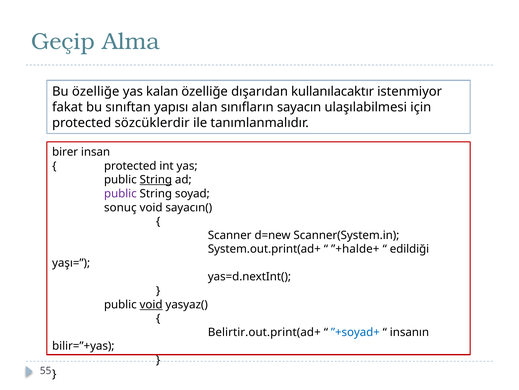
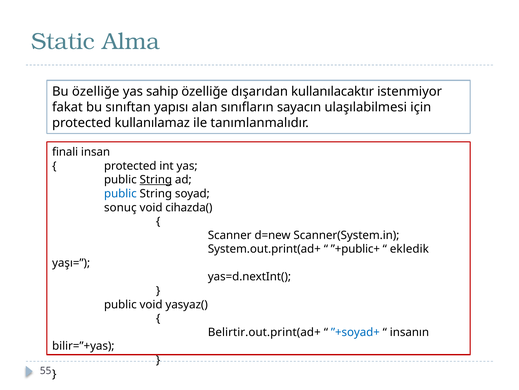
Geçip: Geçip -> Static (63, 41)
kalan: kalan -> sahip (162, 91)
sözcüklerdir: sözcüklerdir -> kullanılamaz (152, 123)
birer: birer -> finali (65, 152)
public colour: purple -> blue (120, 193)
sayacın(: sayacın( -> cihazda( (189, 207)
”+halde+: ”+halde+ -> ”+public+ (355, 249)
edildiği: edildiği -> ekledik (409, 249)
void underline: present -> none (151, 304)
